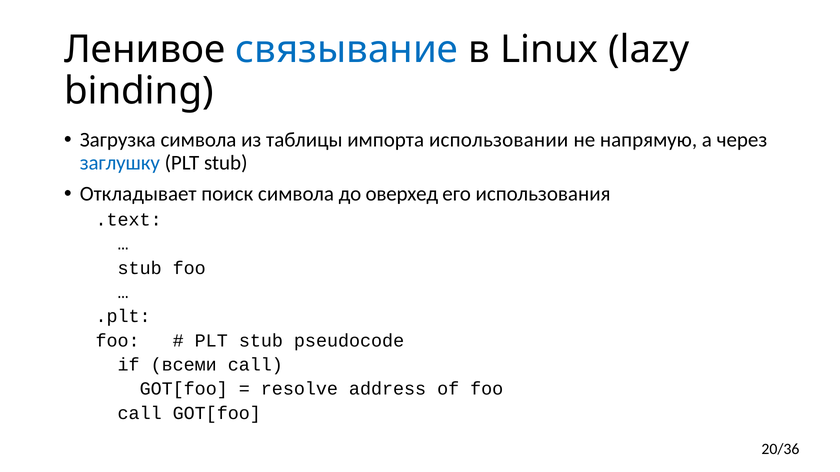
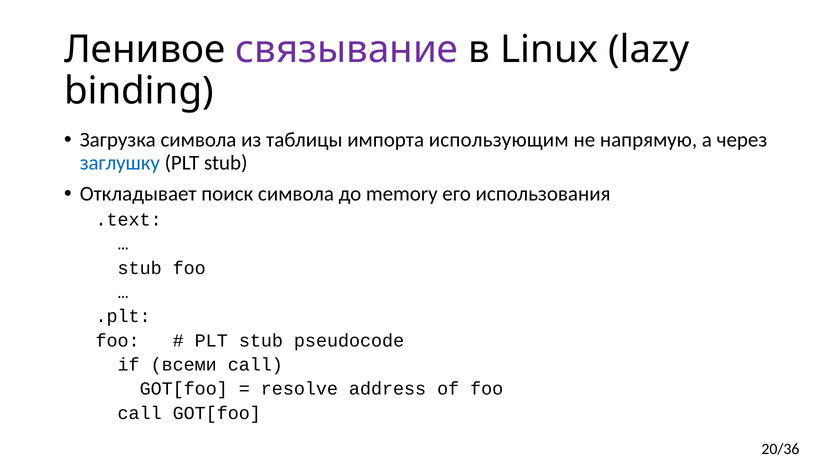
связывание colour: blue -> purple (347, 50)
использовании: использовании -> использующим (499, 140)
оверхед: оверхед -> memory (402, 194)
